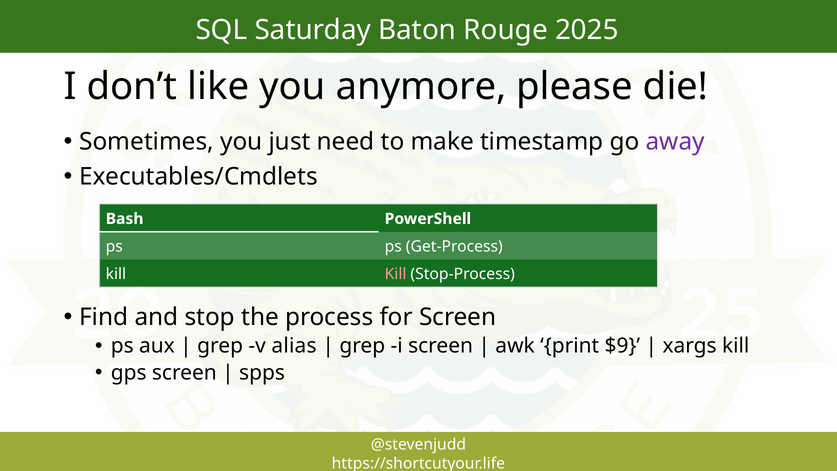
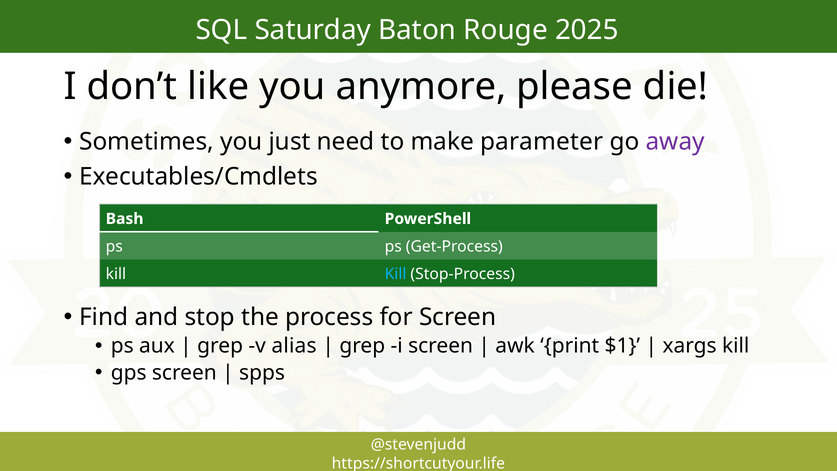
timestamp: timestamp -> parameter (542, 141)
Kill colour: pink -> light blue (396, 274)
$9: $9 -> $1 (622, 346)
